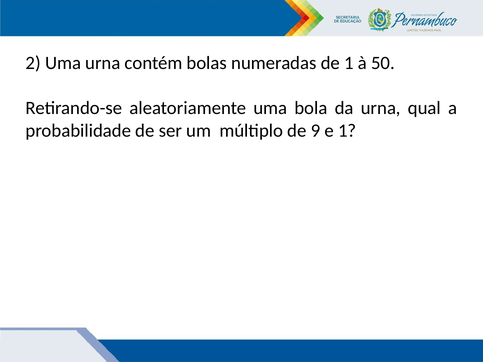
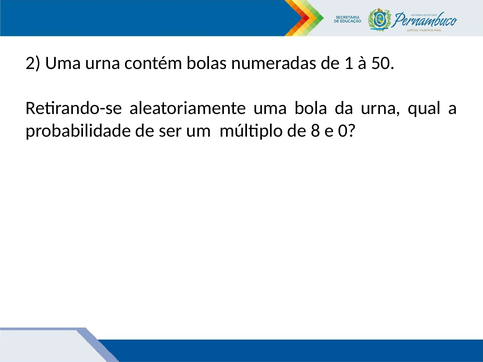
9: 9 -> 8 (315, 131)
e 1: 1 -> 0 (347, 131)
